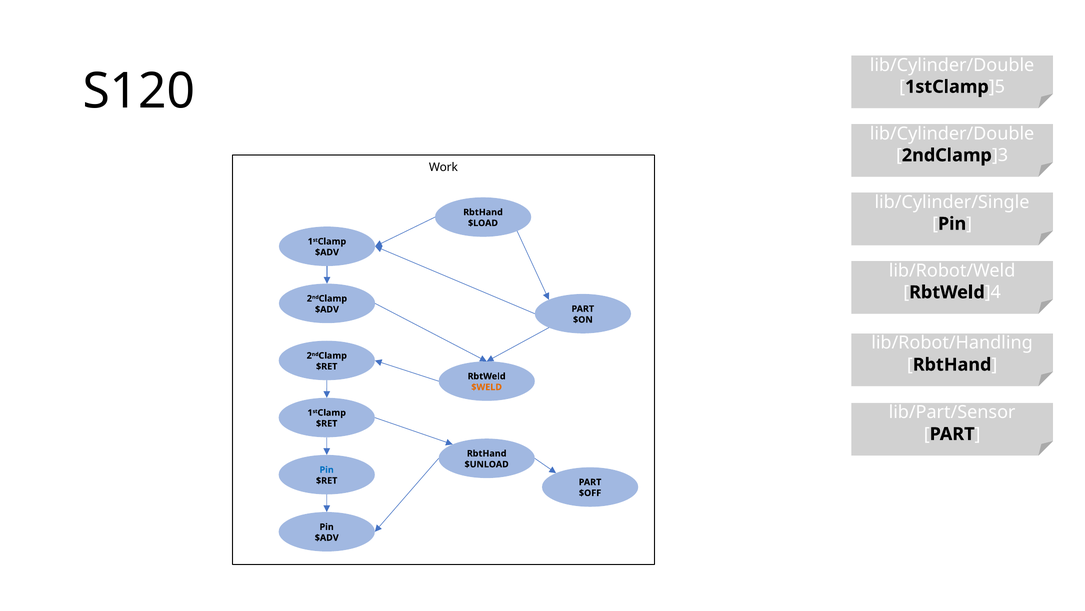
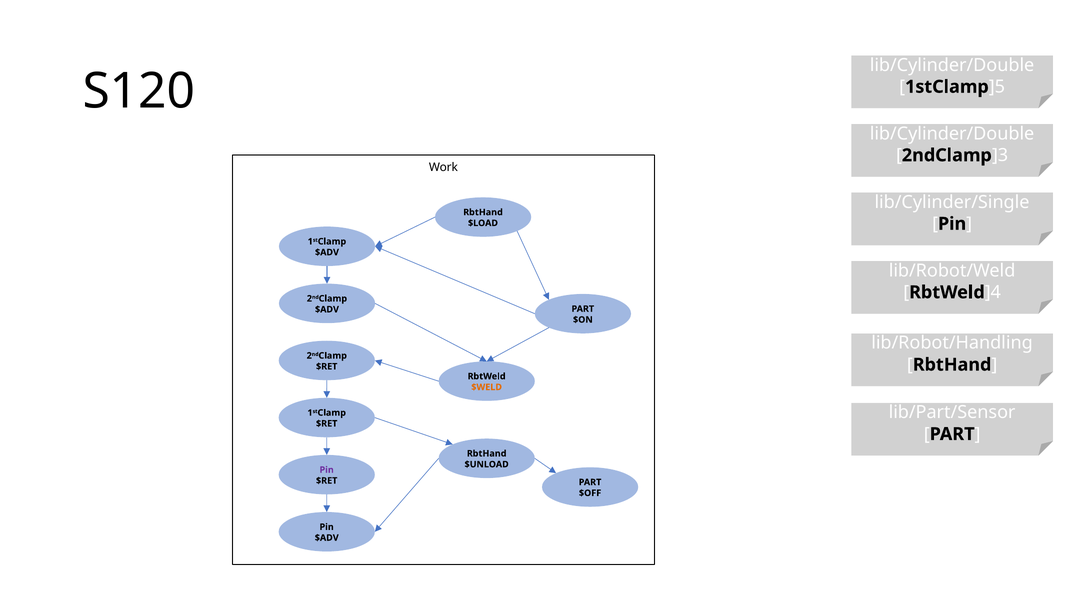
Pin colour: blue -> purple (327, 469)
